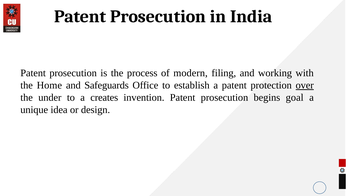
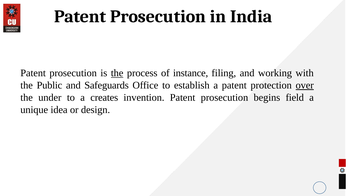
the underline: none -> present (117, 73)
modern: modern -> instance (191, 73)
Home: Home -> Public (49, 85)
goal: goal -> field (295, 98)
